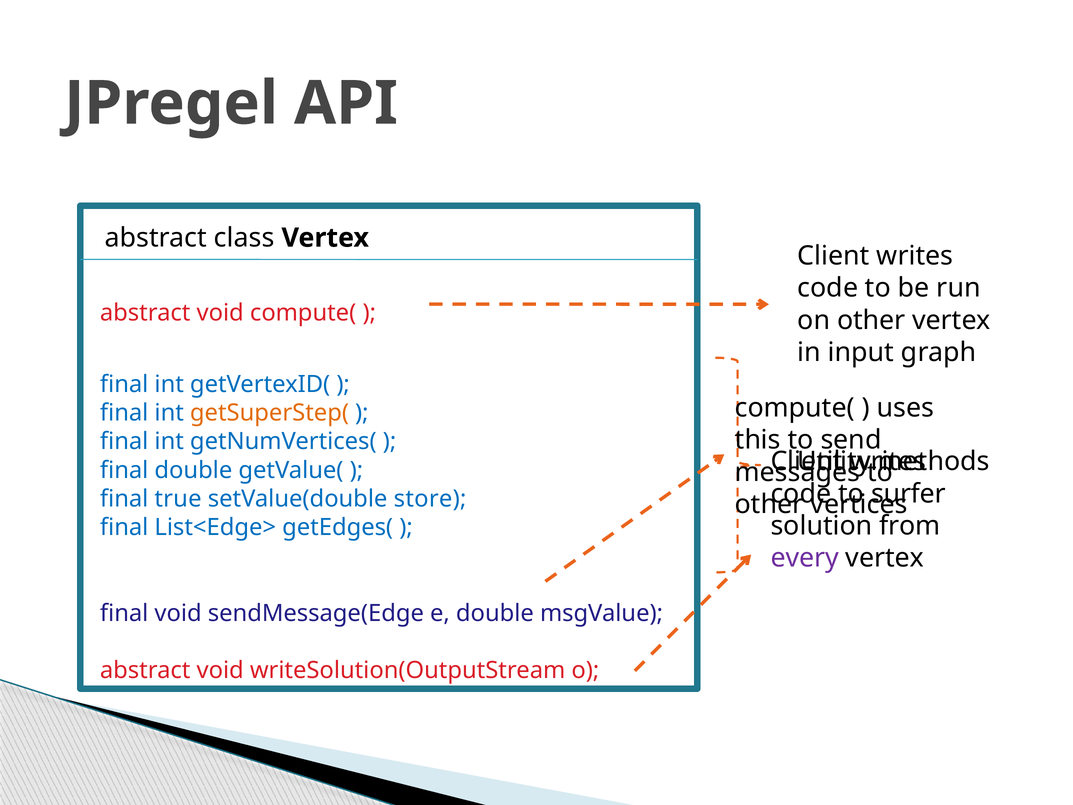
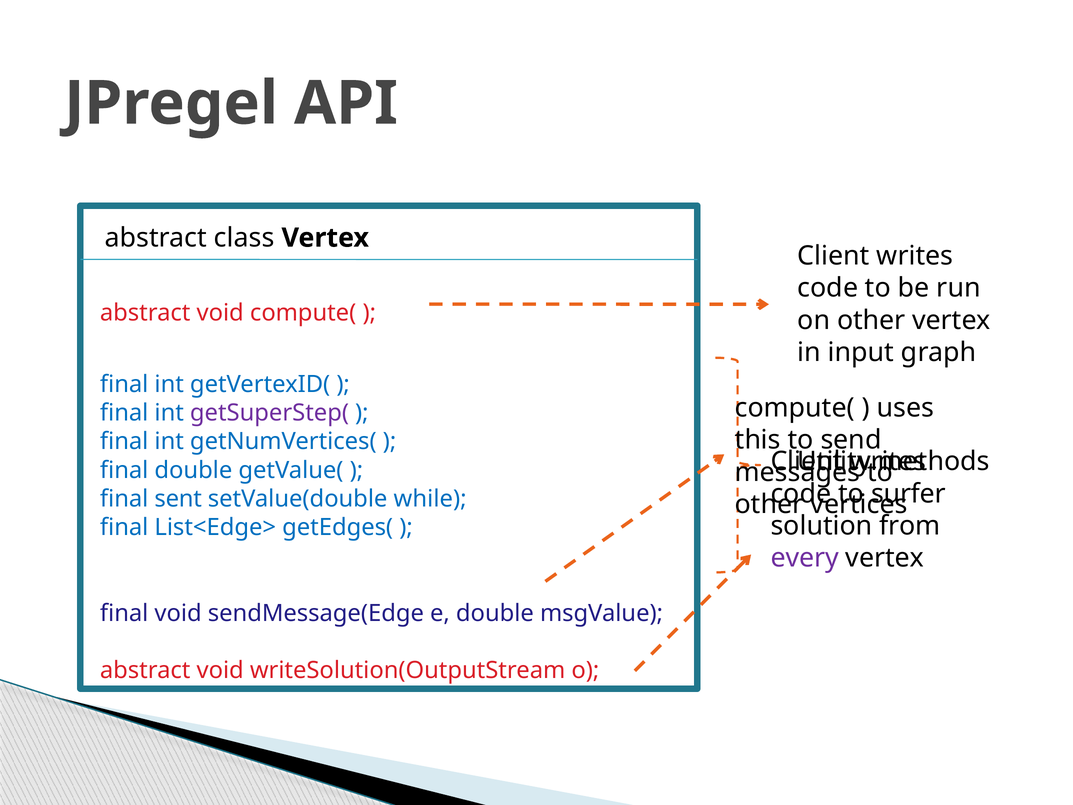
getSuperStep( colour: orange -> purple (270, 413)
true: true -> sent (178, 499)
store: store -> while (430, 499)
